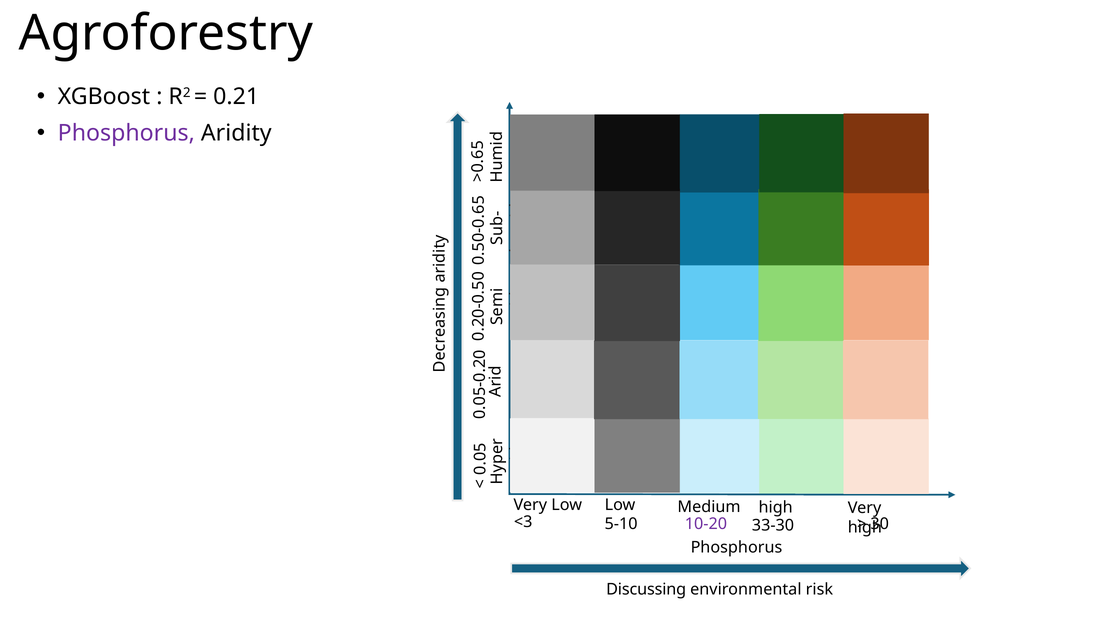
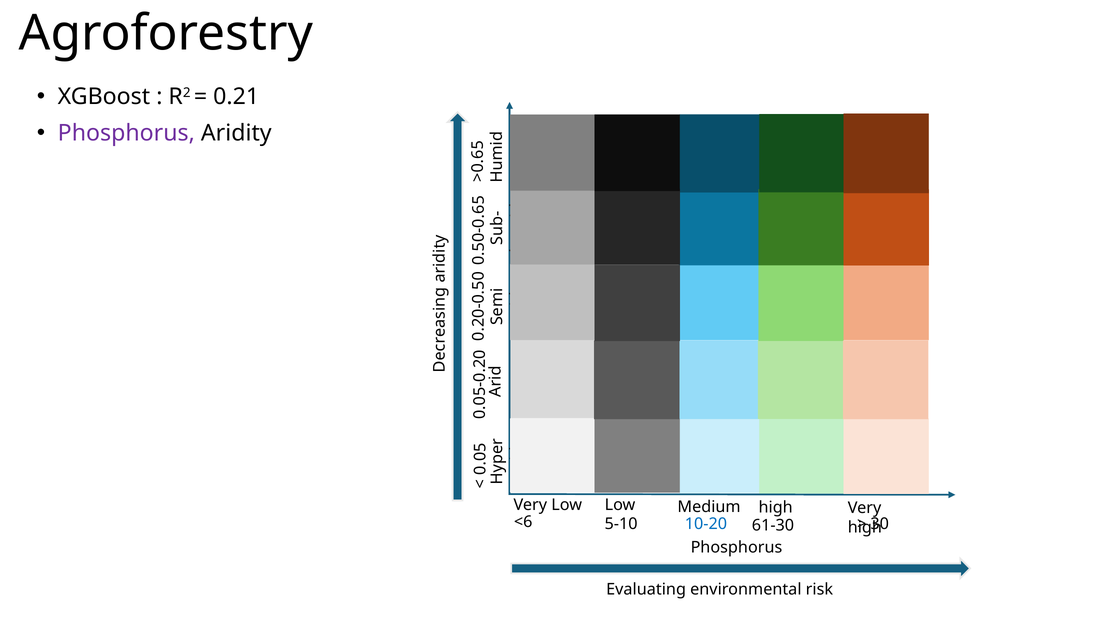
<3: <3 -> <6 (523, 522)
10-20 colour: purple -> blue (706, 524)
33-30: 33-30 -> 61-30 (773, 526)
Discussing: Discussing -> Evaluating (646, 590)
